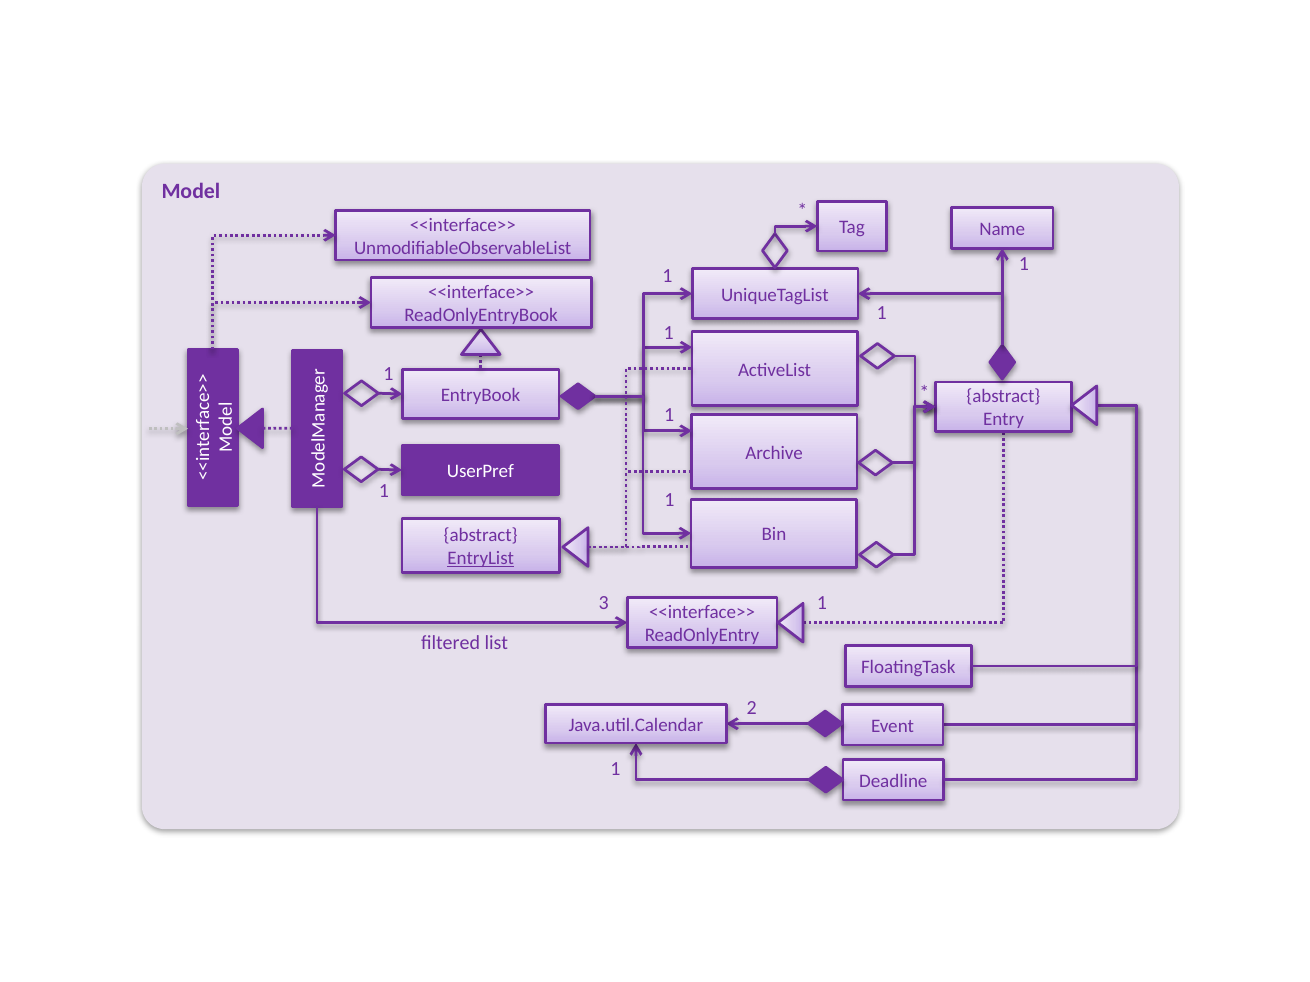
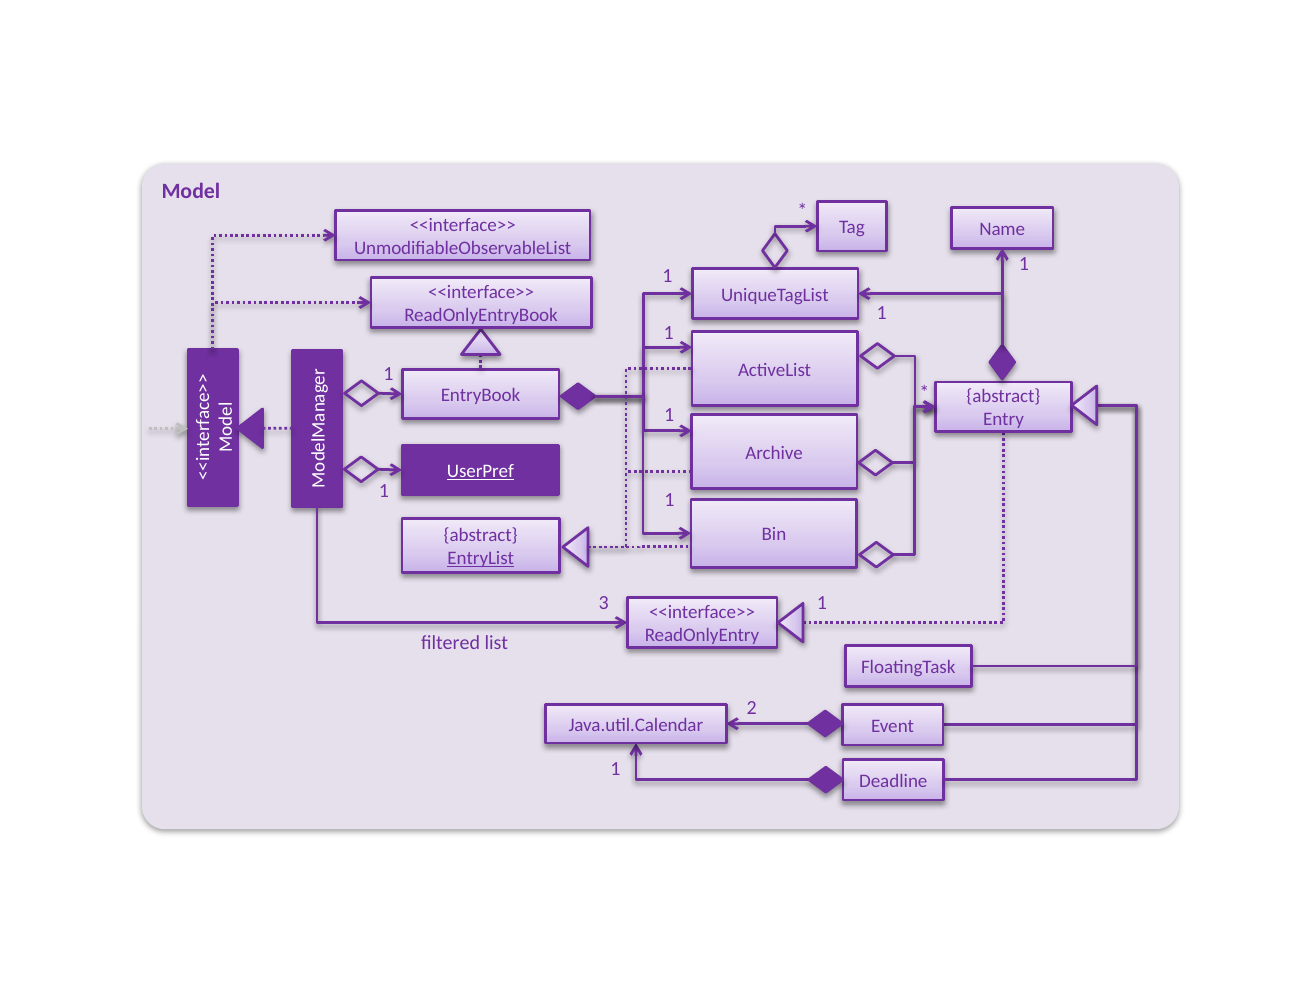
UserPref underline: none -> present (480, 472)
